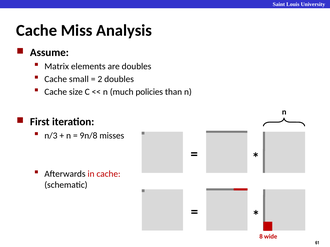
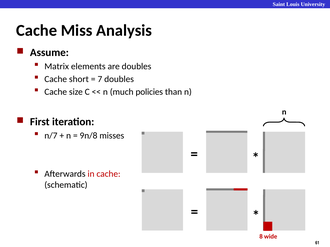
small: small -> short (79, 79)
2: 2 -> 7 (100, 79)
n/3: n/3 -> n/7 (51, 136)
